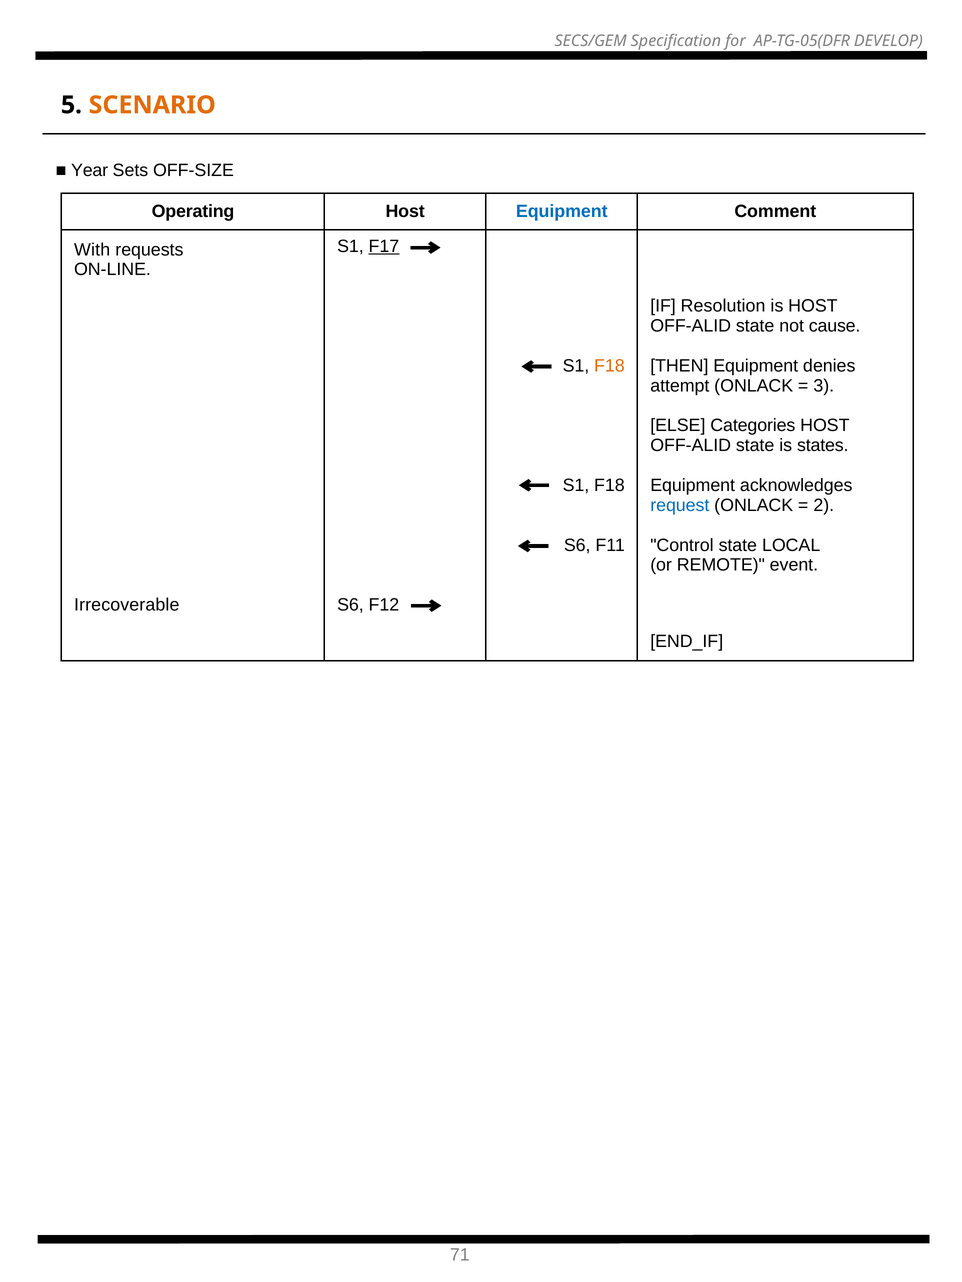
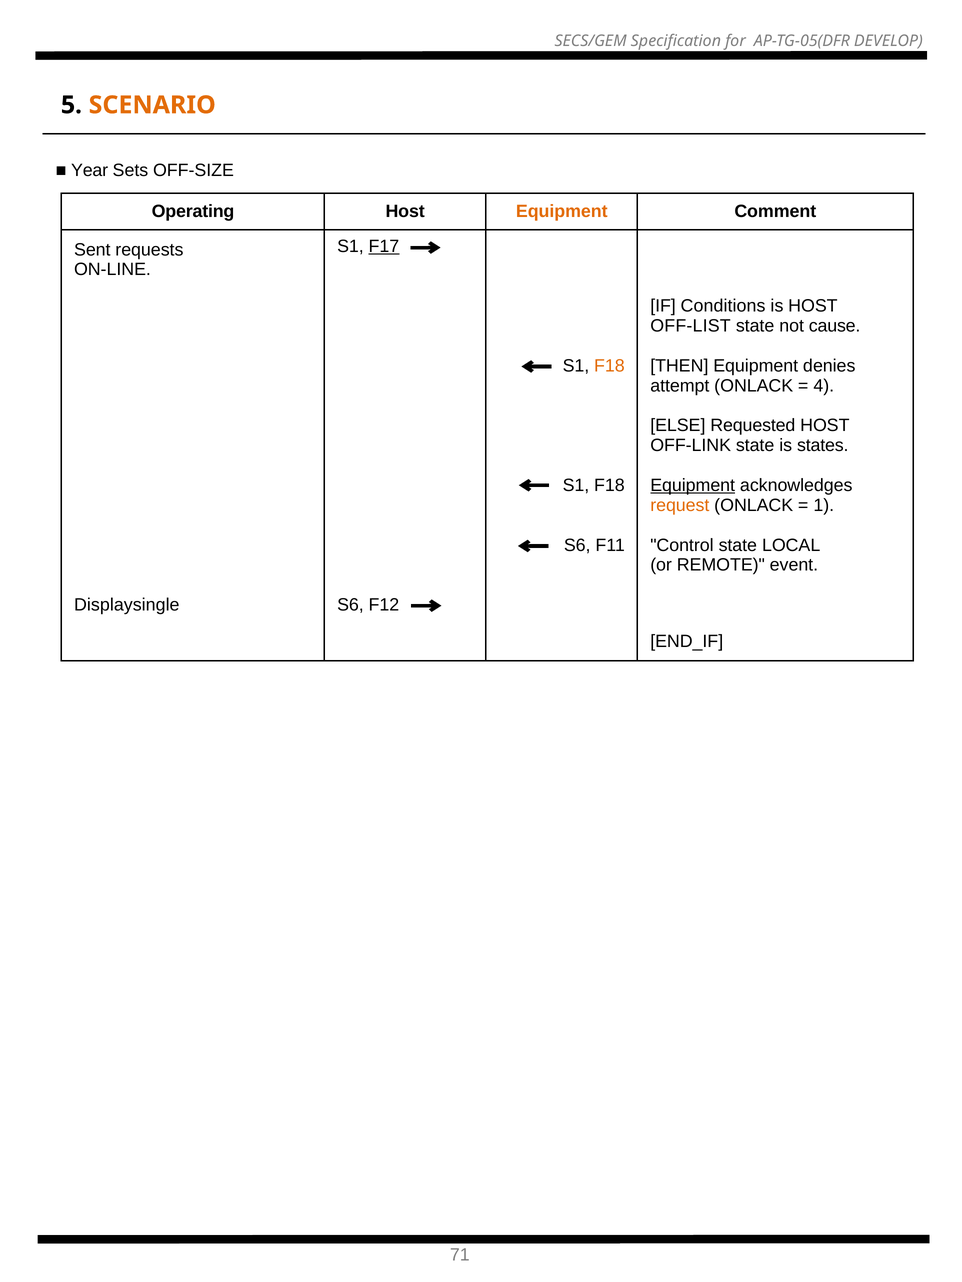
Equipment colour: blue -> orange (562, 212)
With: With -> Sent (92, 250)
Resolution: Resolution -> Conditions (723, 306)
OFF-ALID: OFF-ALID -> OFF-LIST (691, 326)
3: 3 -> 4 (824, 386)
Categories: Categories -> Requested (753, 426)
OFF-ALID: OFF-ALID -> OFF-LINK (691, 446)
Equipment underline: none -> present (693, 486)
request colour: blue -> orange (680, 506)
2: 2 -> 1 (824, 506)
Irrecoverable: Irrecoverable -> Displaysingle (127, 605)
